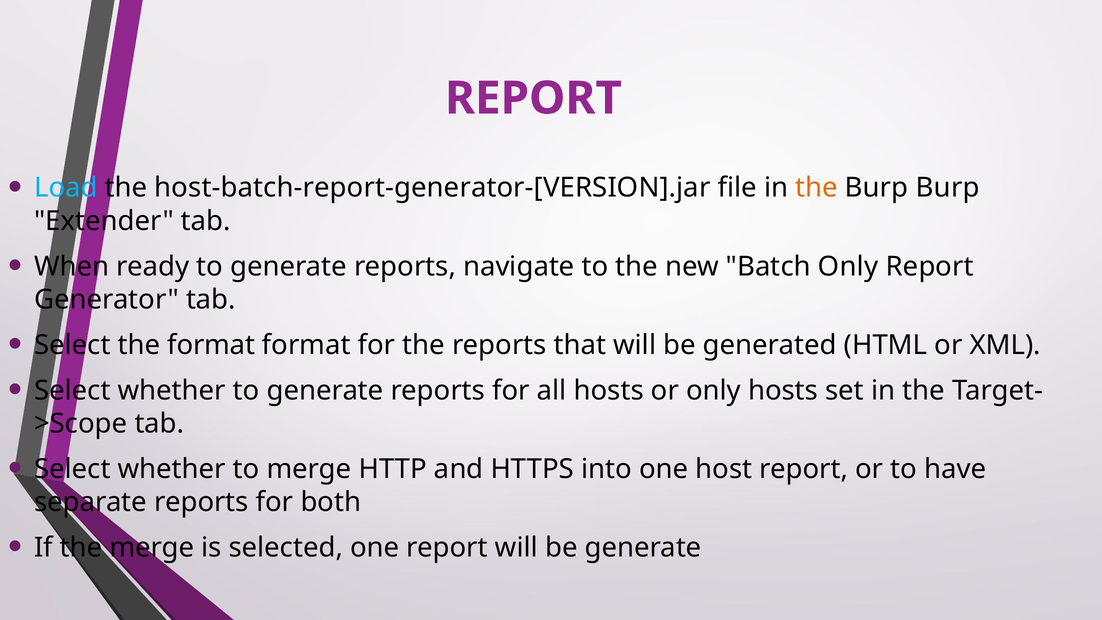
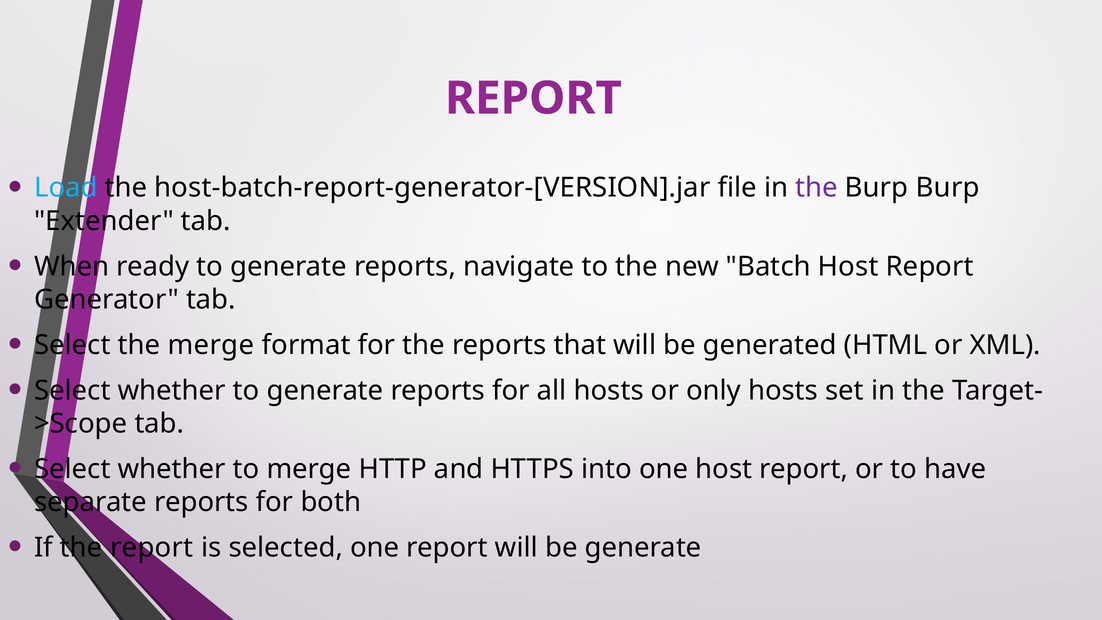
the colour: orange -> purple (817, 188)
Batch Only: Only -> Host (848, 266)
the format: format -> merge (211, 345)
the merge: merge -> report (152, 547)
